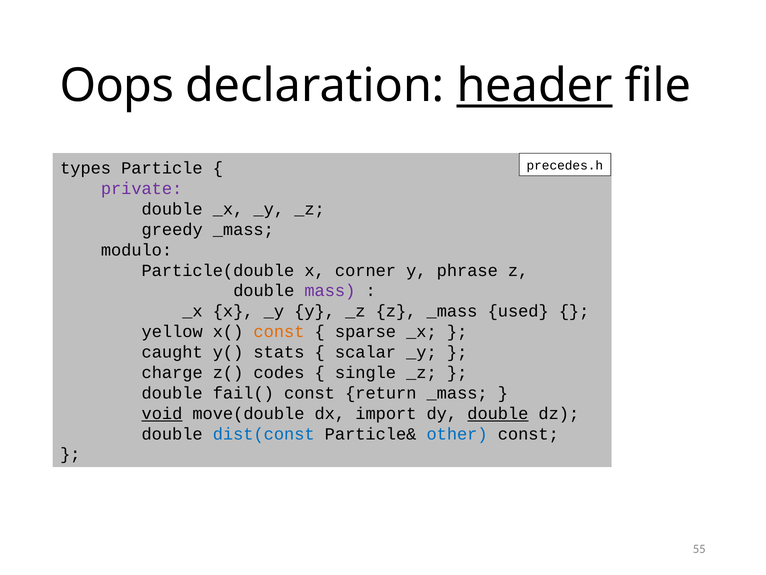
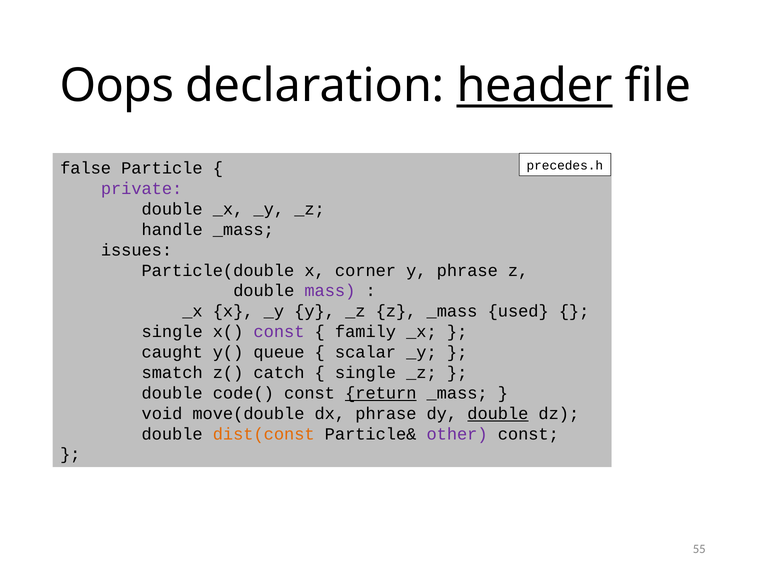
types: types -> false (86, 168)
greedy: greedy -> handle (172, 229)
modulo: modulo -> issues (136, 250)
yellow: yellow -> single (172, 331)
const colour: orange -> purple (279, 331)
sparse: sparse -> family (366, 331)
stats: stats -> queue (279, 352)
charge: charge -> smatch (172, 372)
codes: codes -> catch (279, 372)
fail(: fail( -> code( (243, 393)
return underline: none -> present (381, 393)
void underline: present -> none (162, 413)
dx import: import -> phrase (386, 413)
dist(const colour: blue -> orange (264, 434)
other colour: blue -> purple (457, 434)
